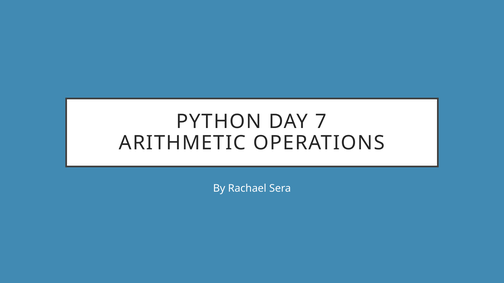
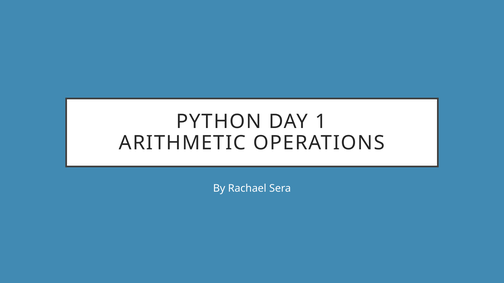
7: 7 -> 1 (321, 122)
